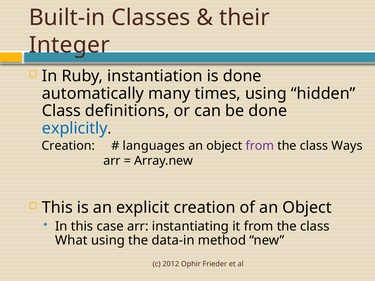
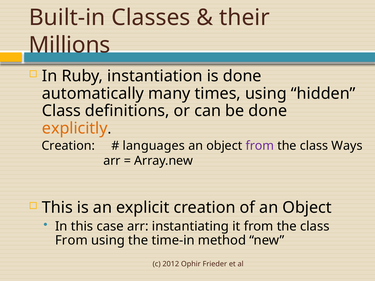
Integer: Integer -> Millions (70, 45)
explicitly colour: blue -> orange (75, 128)
What: What -> From (71, 240)
data-in: data-in -> time-in (173, 240)
